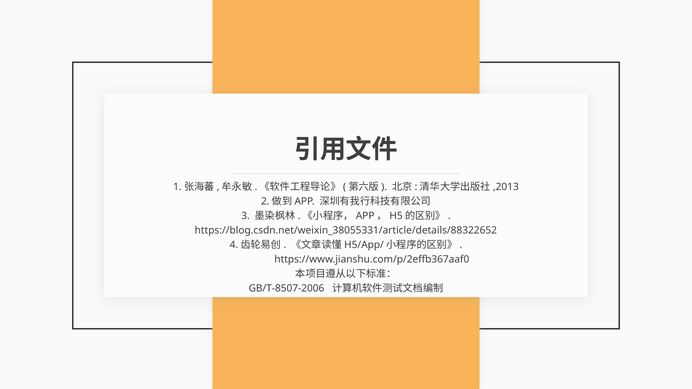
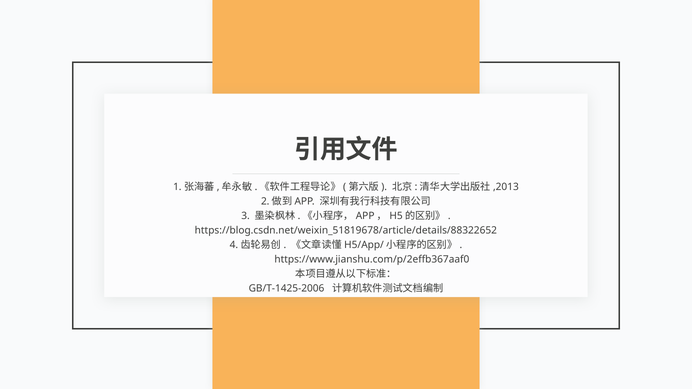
https://blog.csdn.net/weixin_38055331/article/details/88322652: https://blog.csdn.net/weixin_38055331/article/details/88322652 -> https://blog.csdn.net/weixin_51819678/article/details/88322652 (346, 231)
GB/T-8507-2006: GB/T-8507-2006 -> GB/T-1425-2006 (286, 289)
